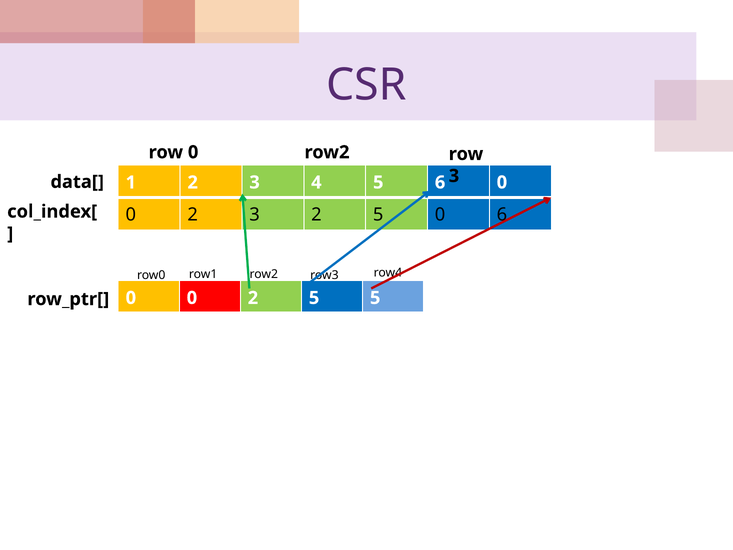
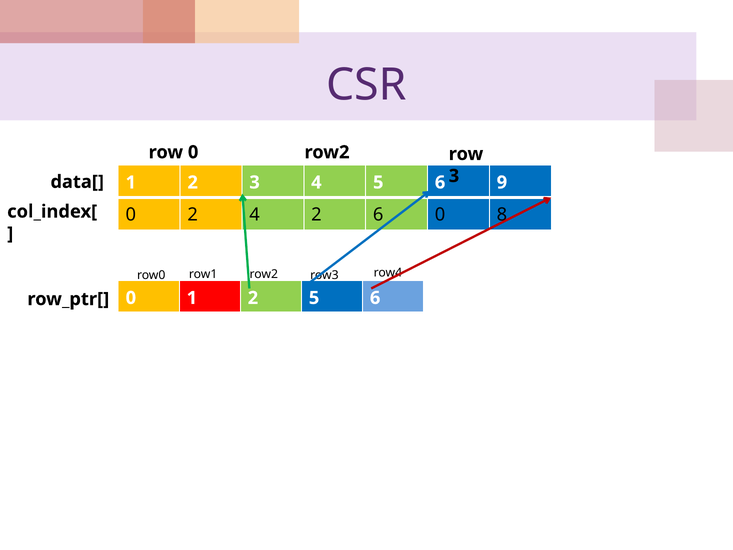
5 6 0: 0 -> 9 (502, 182)
0 2 3: 3 -> 4 (255, 215)
5: 5 -> 6 (378, 215)
0 6: 6 -> 8 (502, 215)
0: 0 -> 1 (192, 298)
2 5 5: 5 -> 6 (375, 298)
